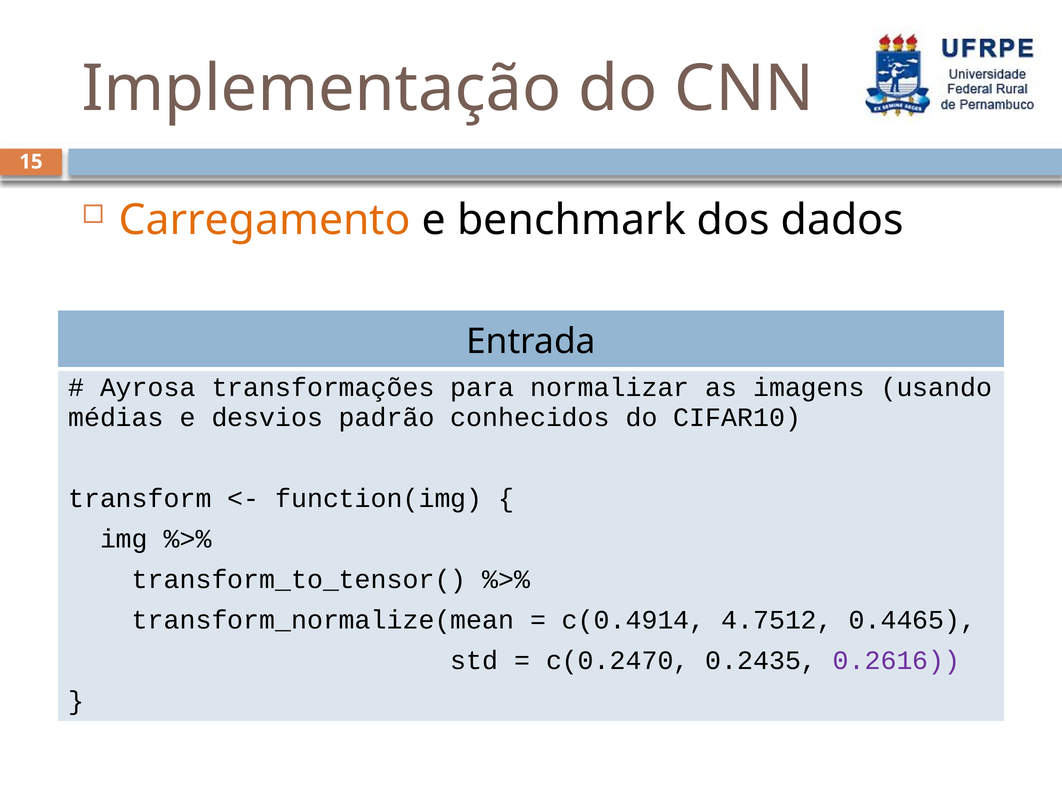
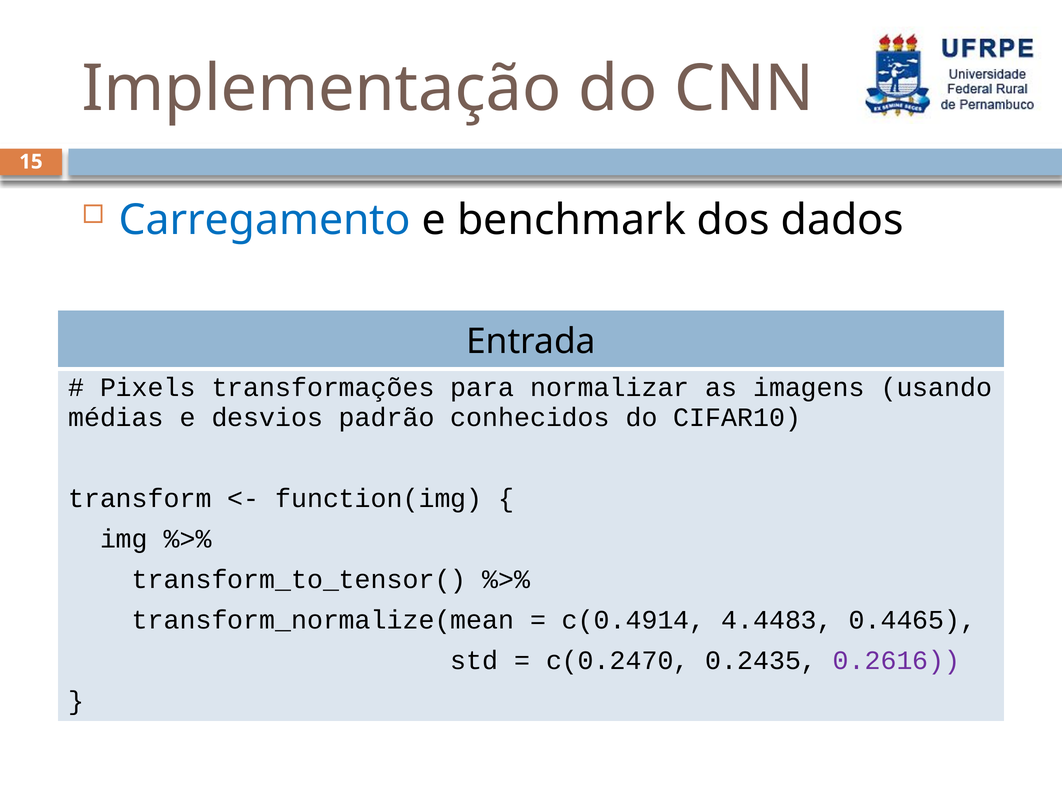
Carregamento colour: orange -> blue (265, 220)
Ayrosa: Ayrosa -> Pixels (148, 387)
4.7512: 4.7512 -> 4.4483 (777, 620)
